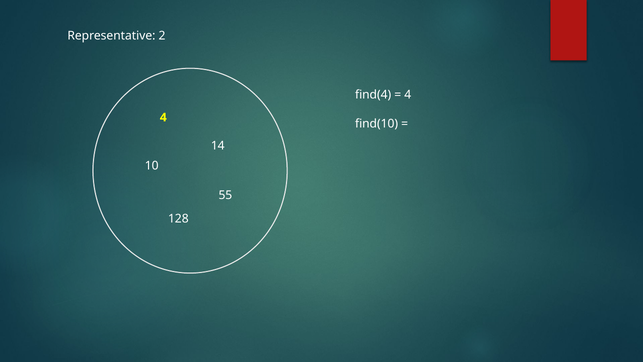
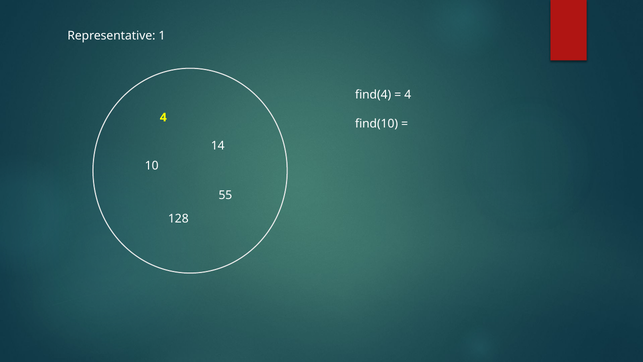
2: 2 -> 1 (162, 36)
